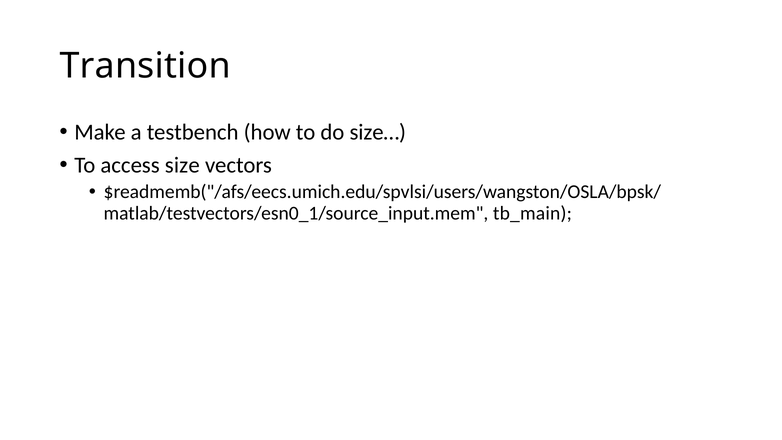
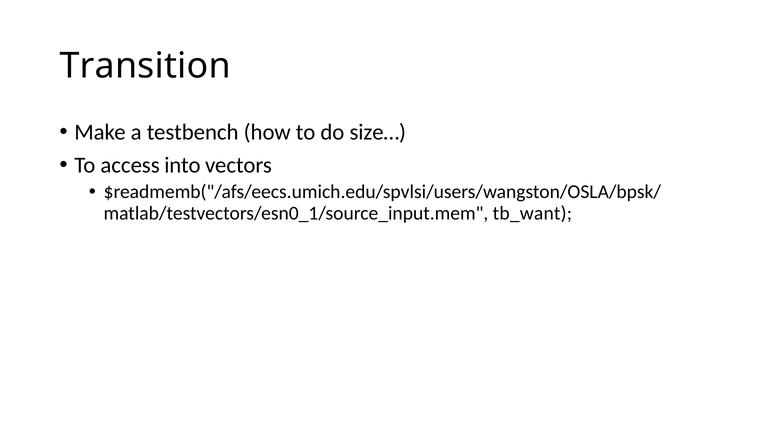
size: size -> into (182, 165)
tb_main: tb_main -> tb_want (532, 213)
